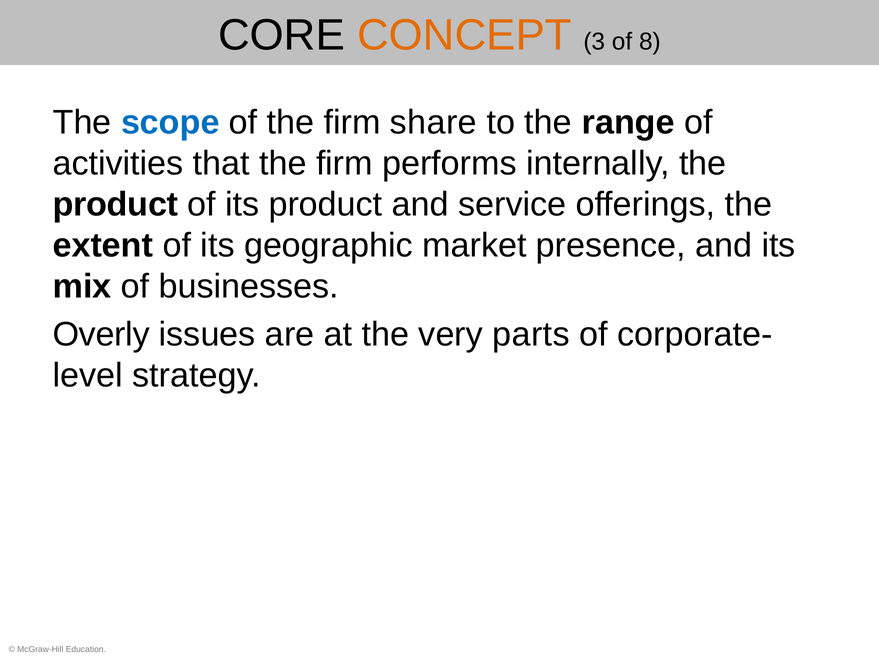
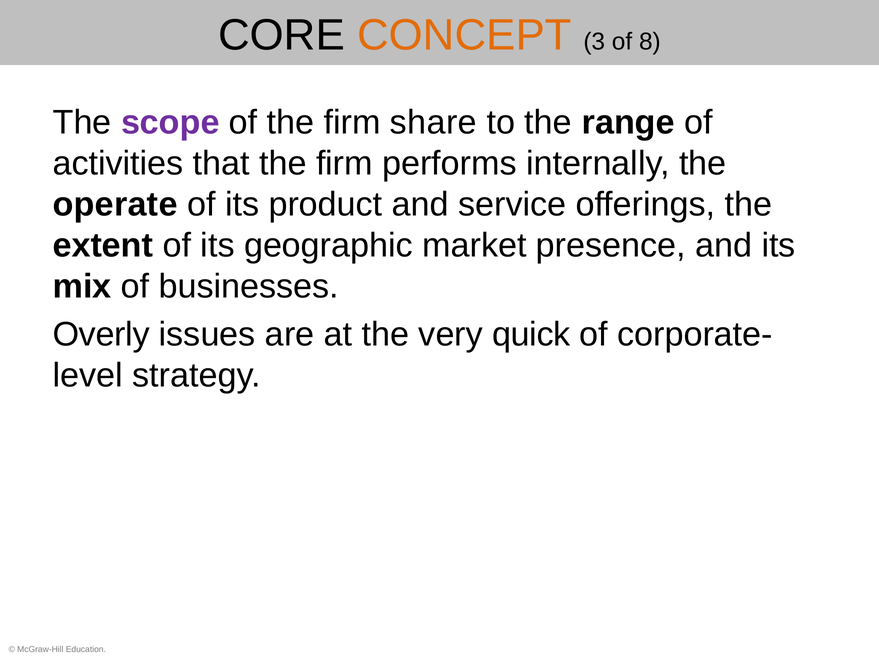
scope colour: blue -> purple (170, 123)
product: product -> operate (115, 205)
parts: parts -> quick (531, 335)
